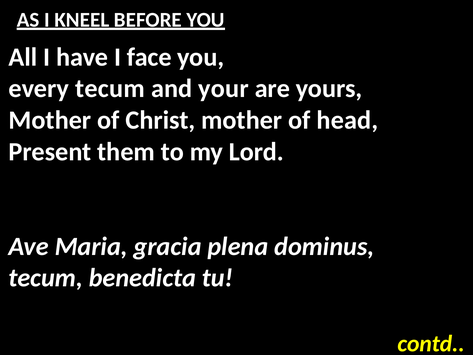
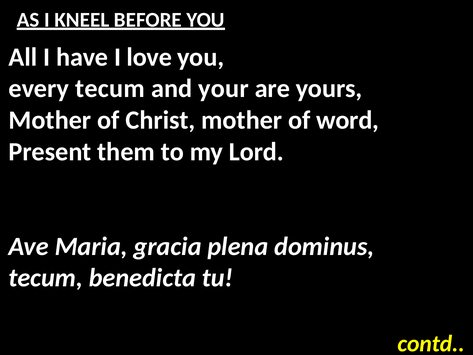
face: face -> love (149, 57)
head: head -> word (348, 120)
